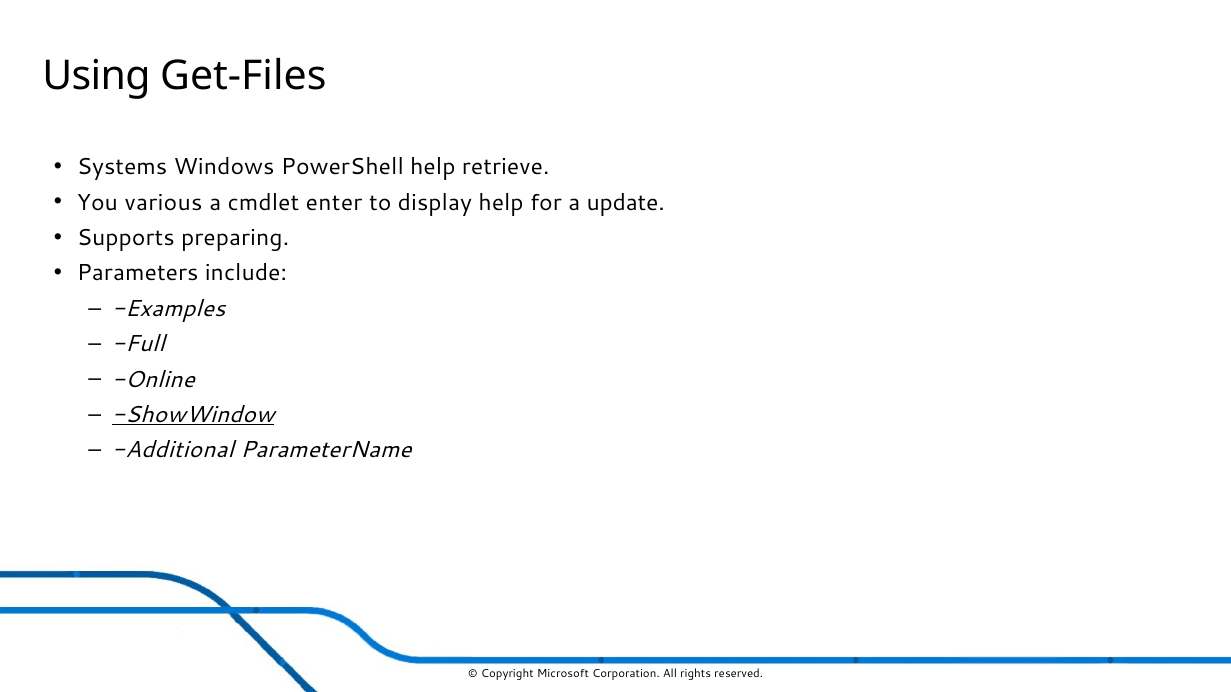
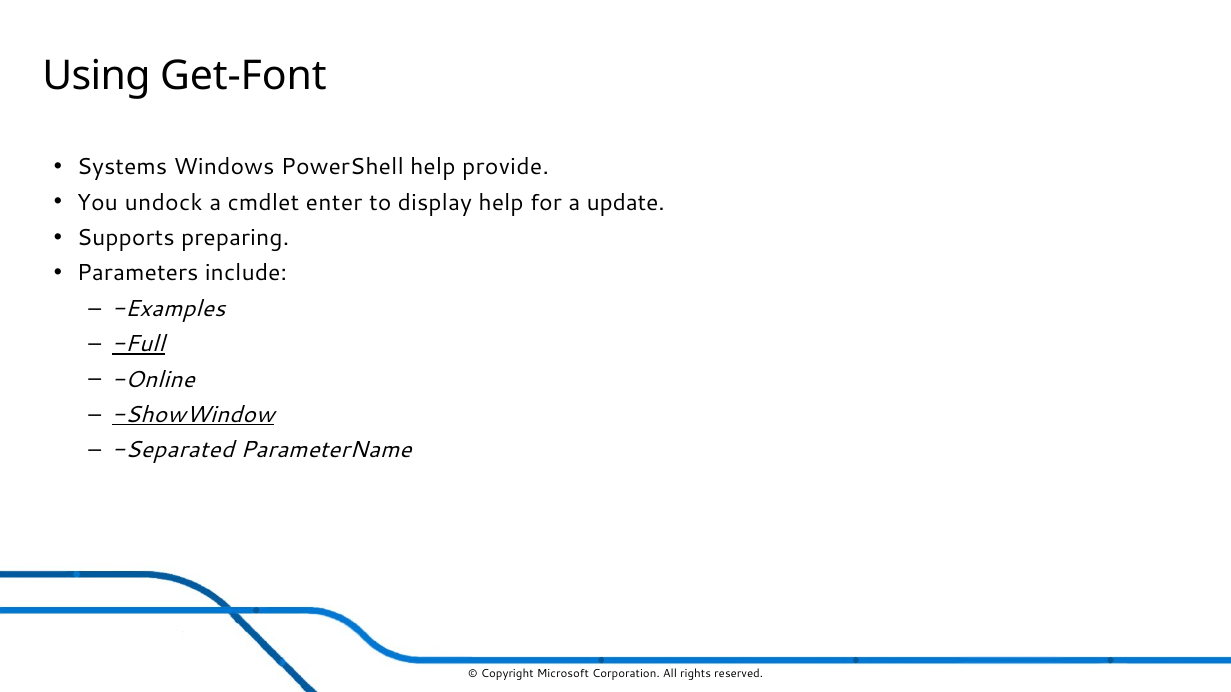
Get-Files: Get-Files -> Get-Font (243, 76)
retrieve: retrieve -> provide (506, 167)
various: various -> undock (164, 203)
Full underline: none -> present (138, 344)
Additional: Additional -> Separated (173, 450)
